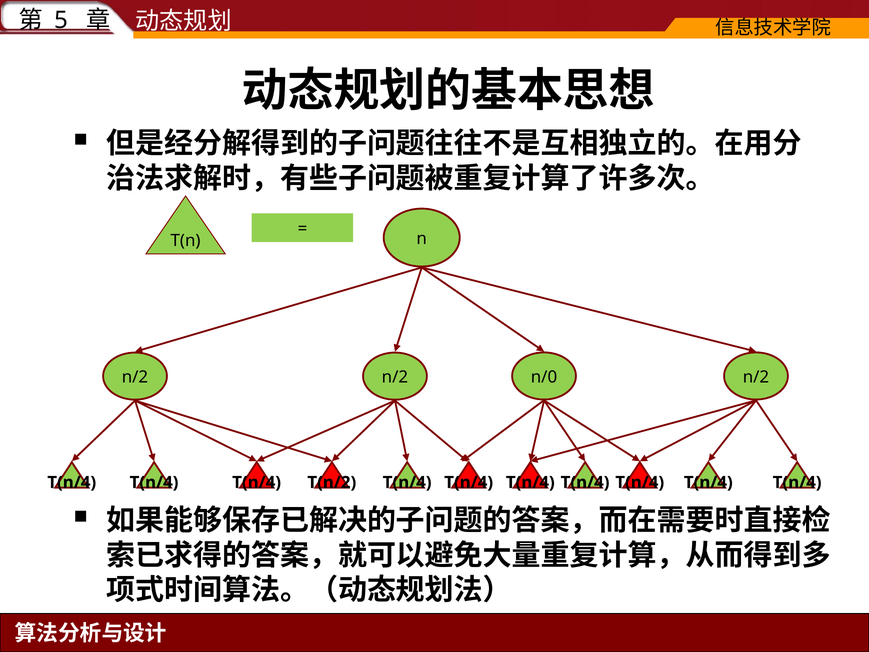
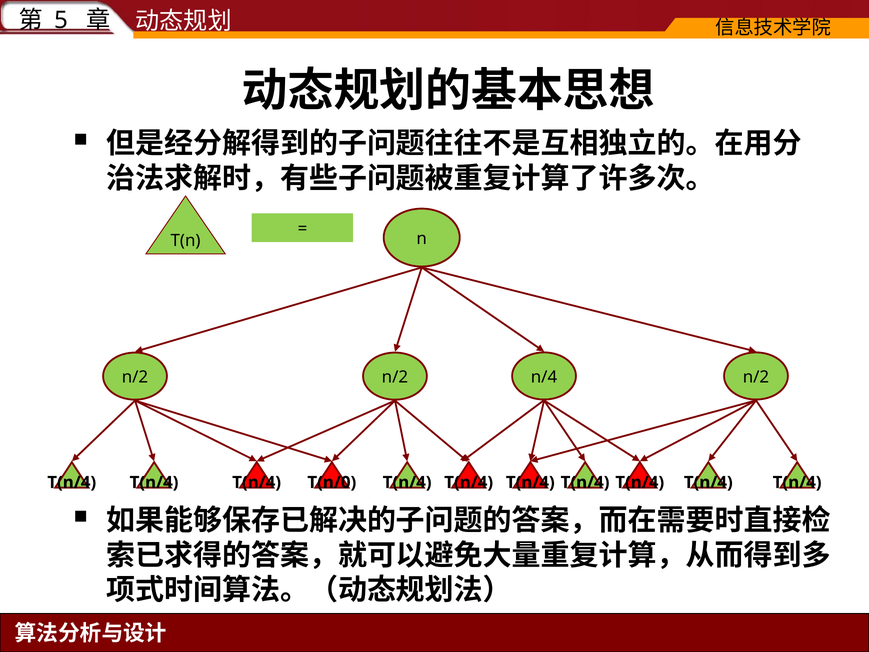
n/0: n/0 -> n/4 (544, 377)
T(n/2: T(n/2 -> T(n/0 (332, 482)
